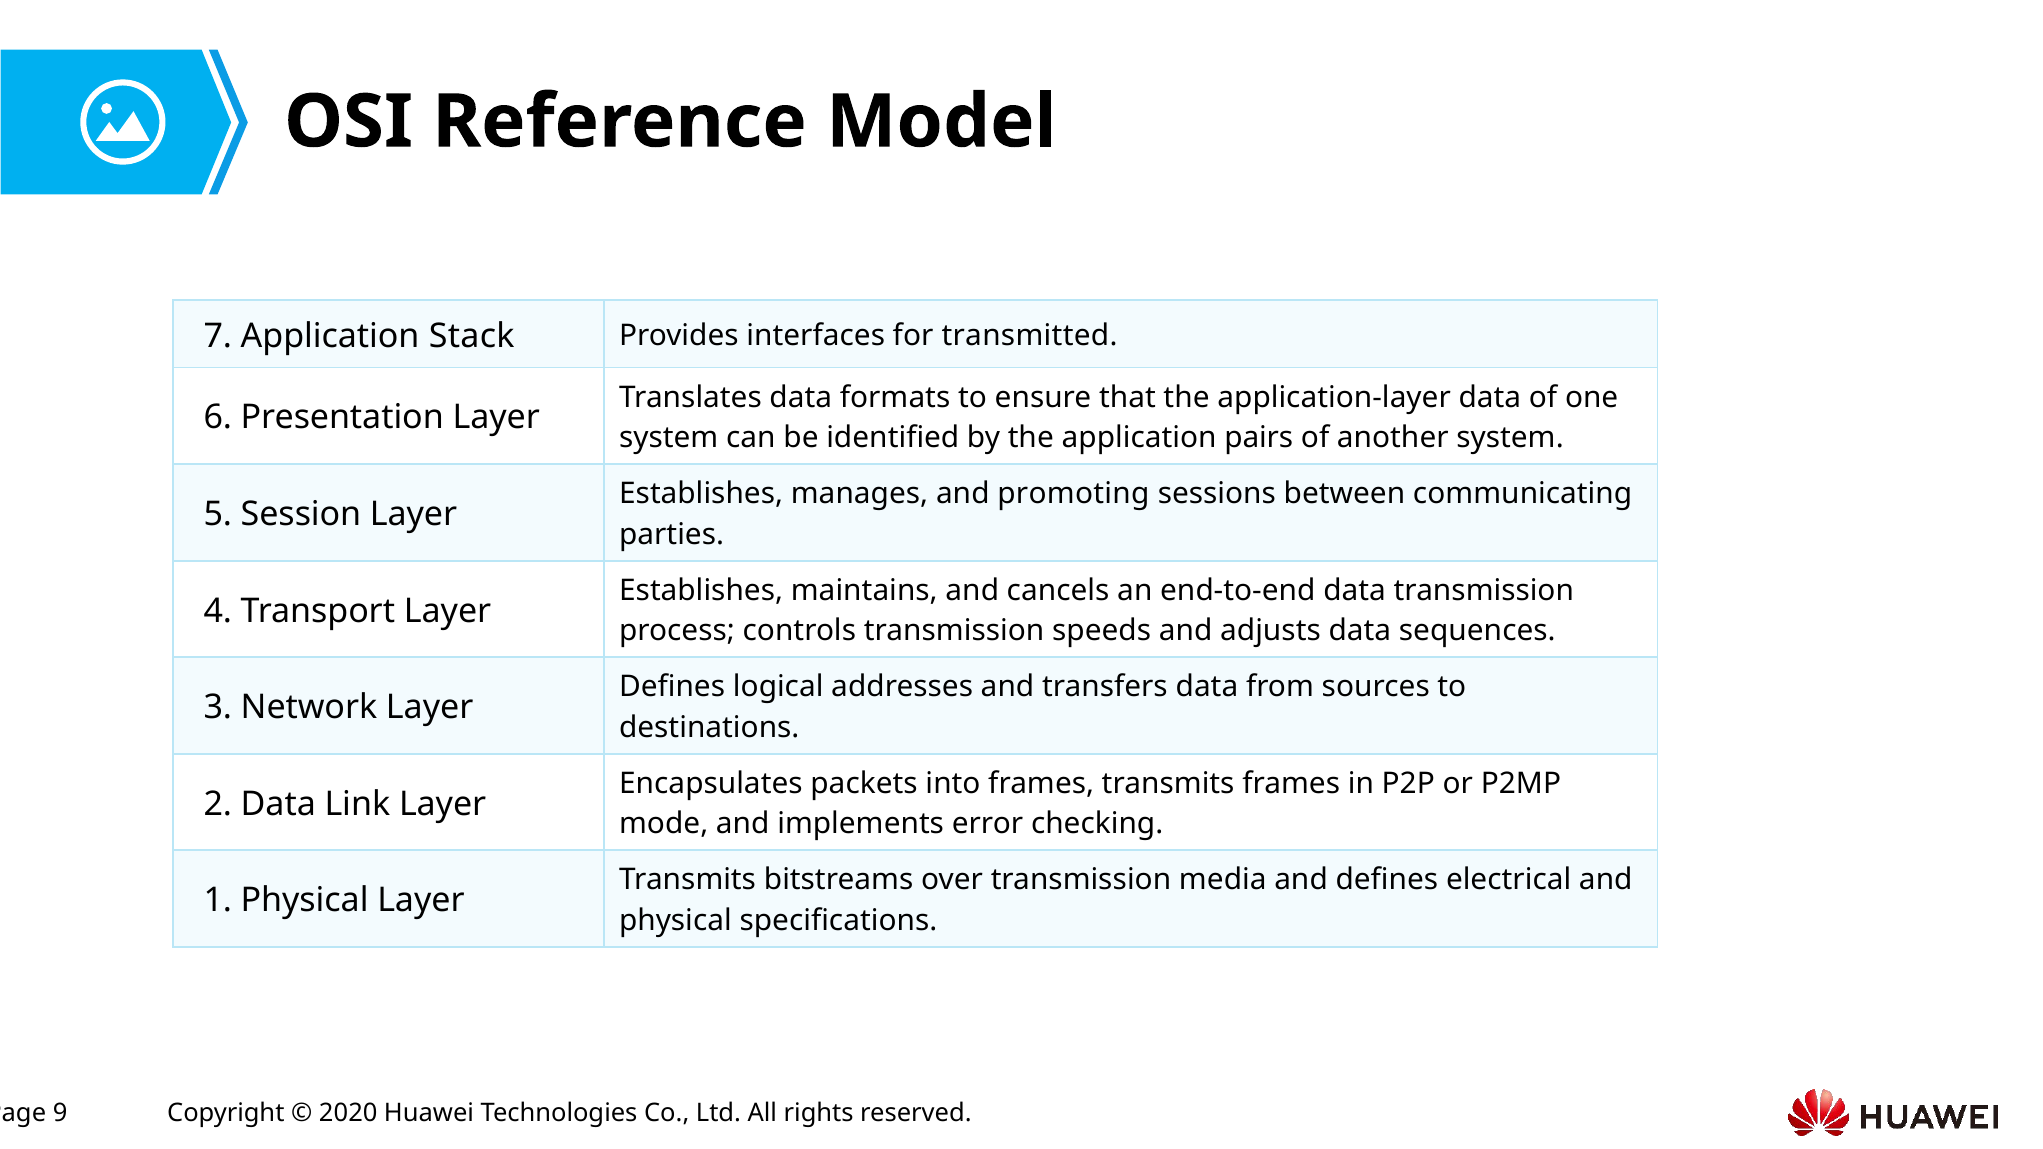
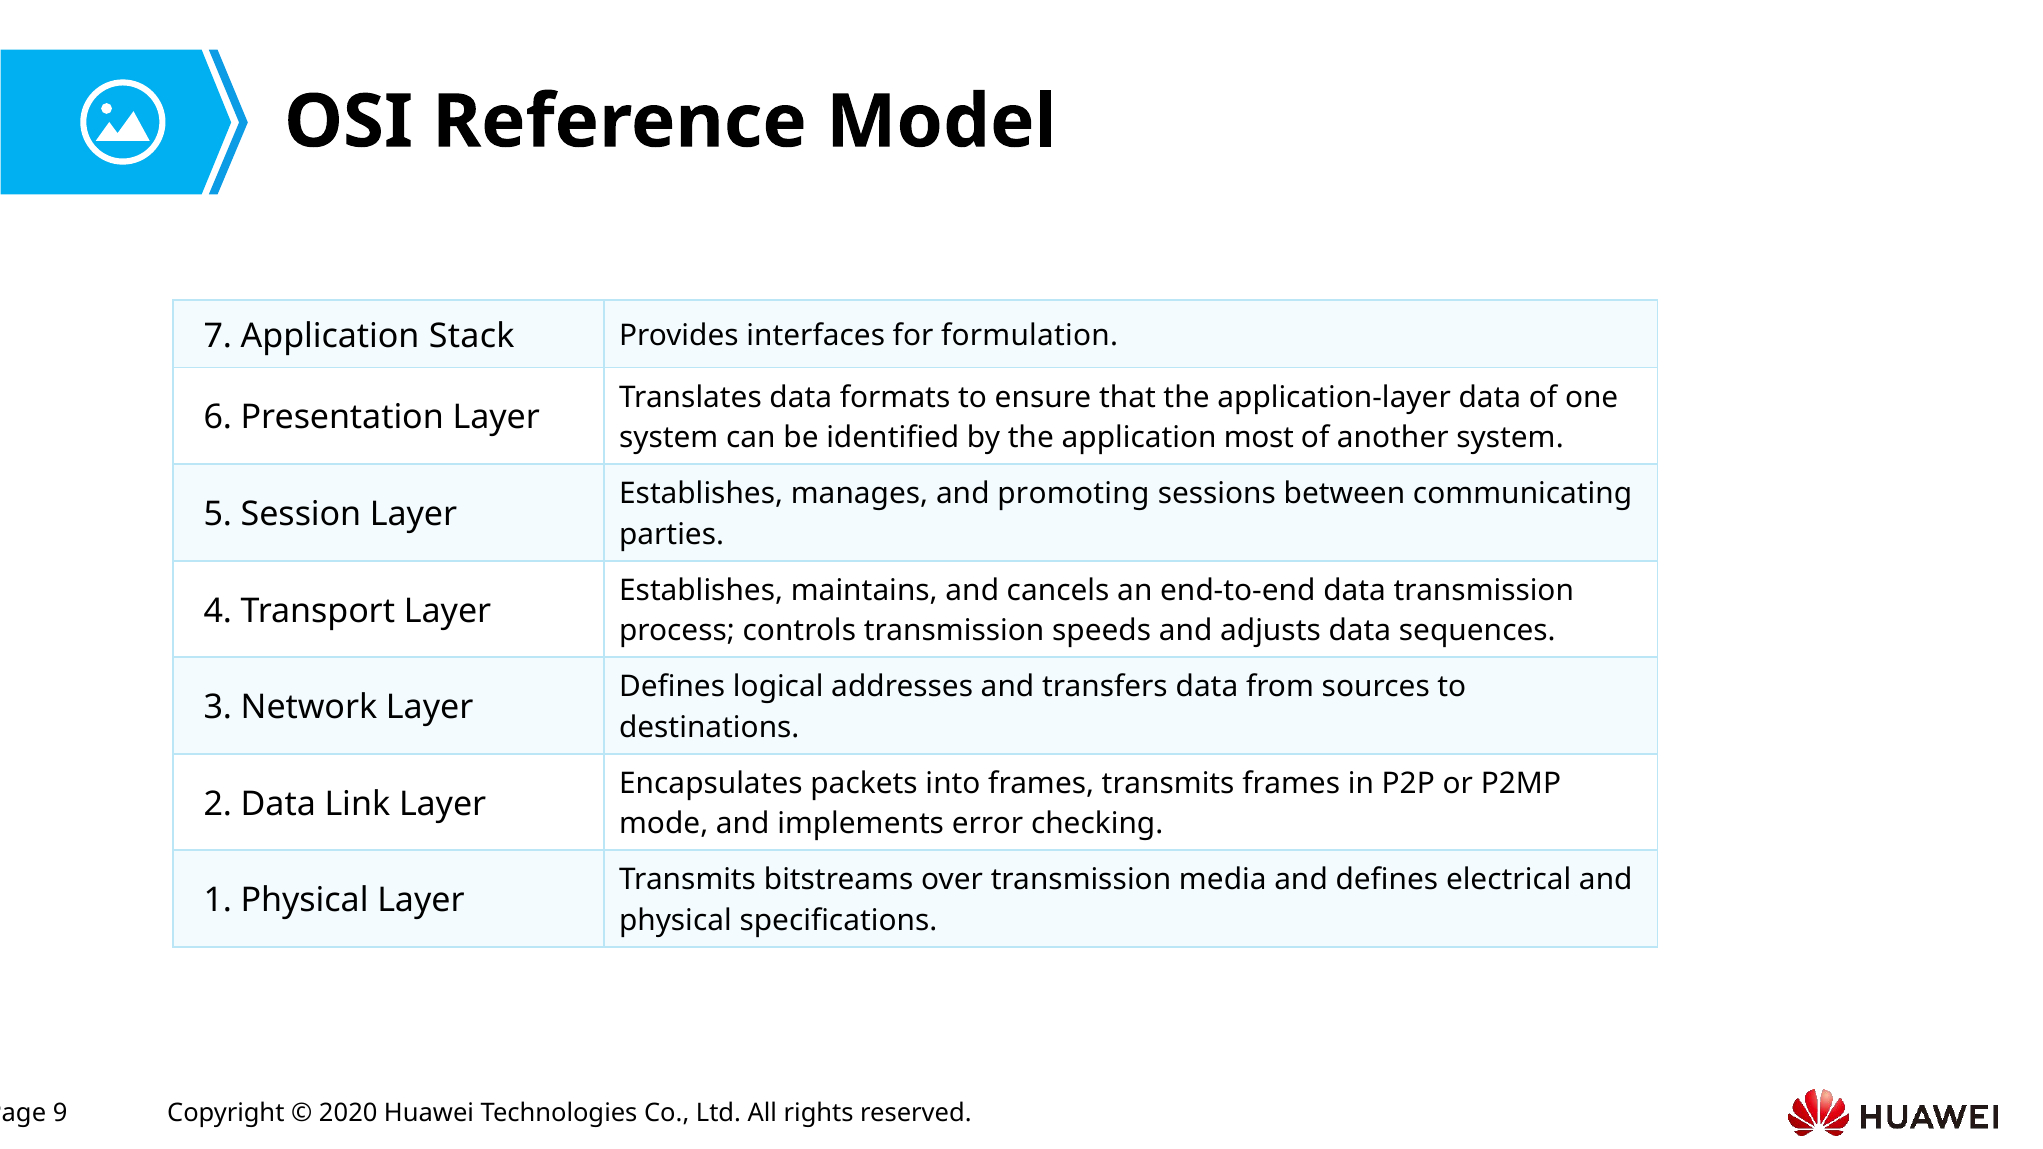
transmitted: transmitted -> formulation (1030, 336)
pairs: pairs -> most (1259, 438)
